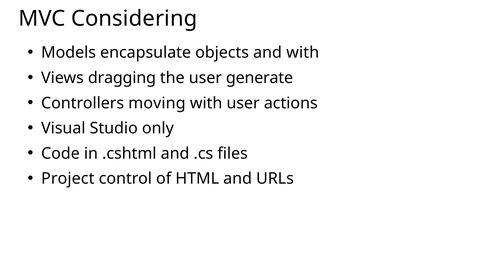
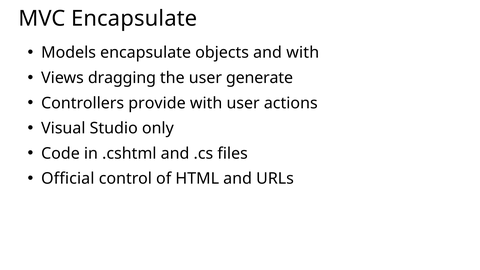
MVC Considering: Considering -> Encapsulate (134, 19)
moving: moving -> provide (157, 103)
Project: Project -> Official (68, 179)
